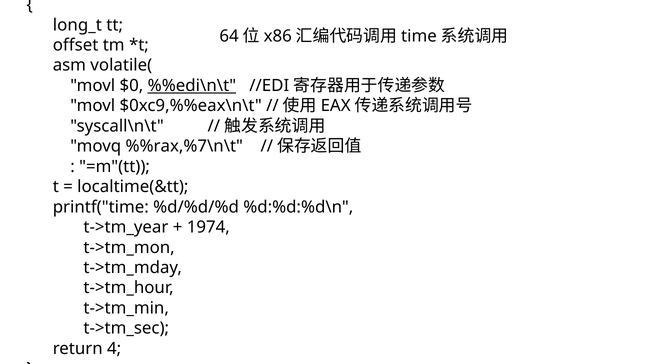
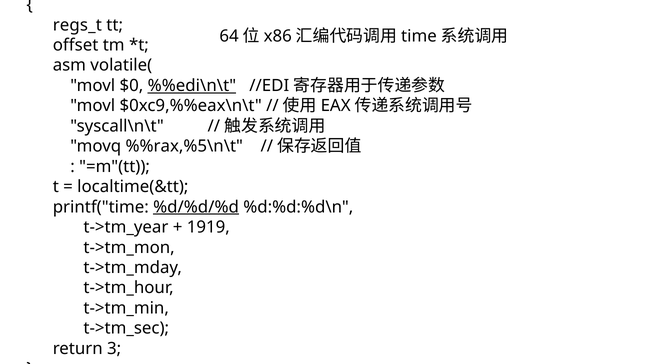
long_t: long_t -> regs_t (77, 25)
%%rax,%7\n\t: %%rax,%7\n\t -> %%rax,%5\n\t (184, 146)
%d/%d/%d underline: none -> present (196, 207)
1974: 1974 -> 1919 (208, 227)
4: 4 -> 3 (114, 349)
